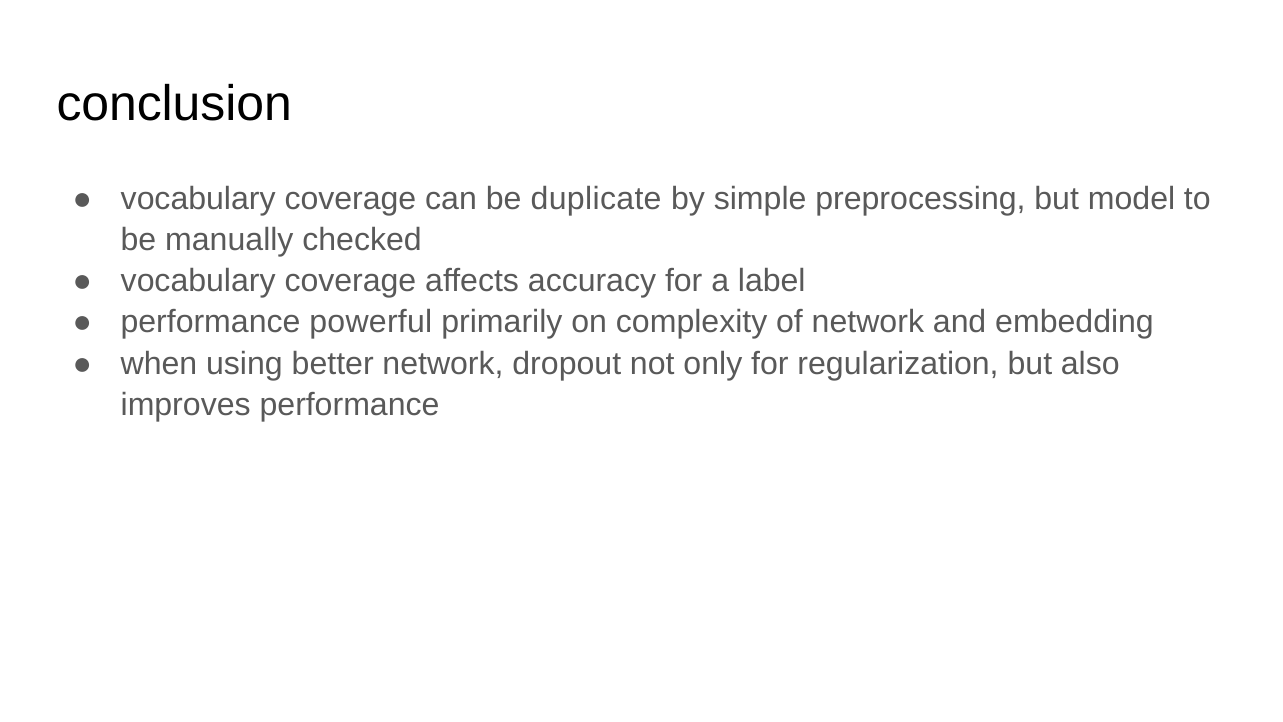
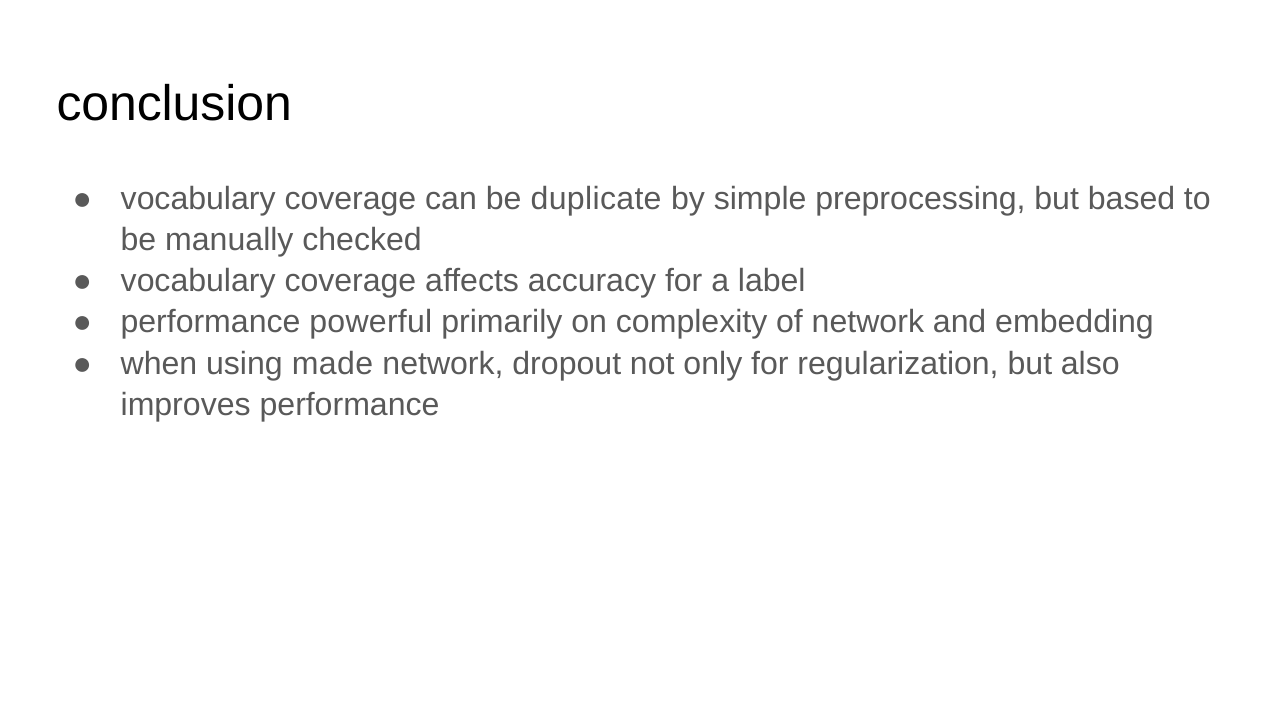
model: model -> based (1132, 198)
better: better -> made (333, 363)
